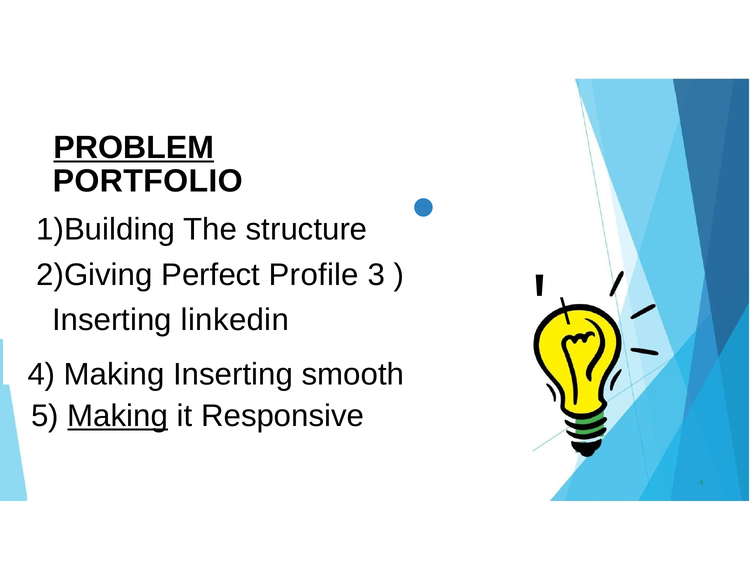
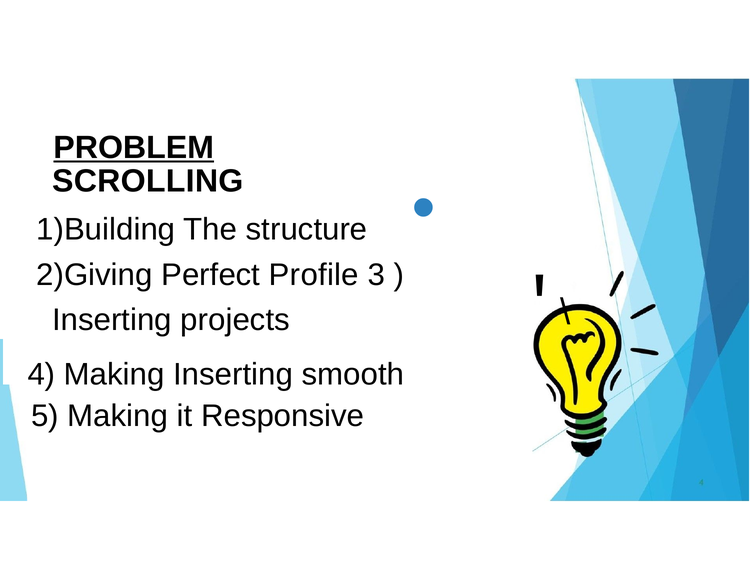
PORTFOLIO: PORTFOLIO -> SCROLLING (148, 181)
linkedin: linkedin -> projects (235, 320)
Making underline: present -> none (118, 417)
